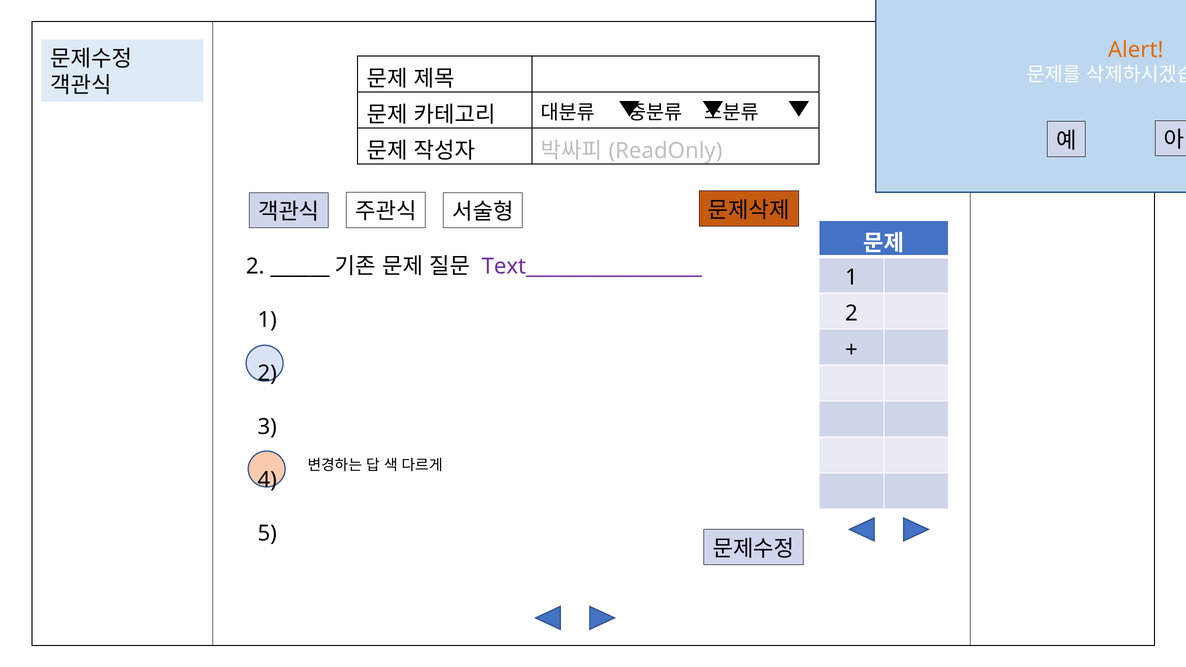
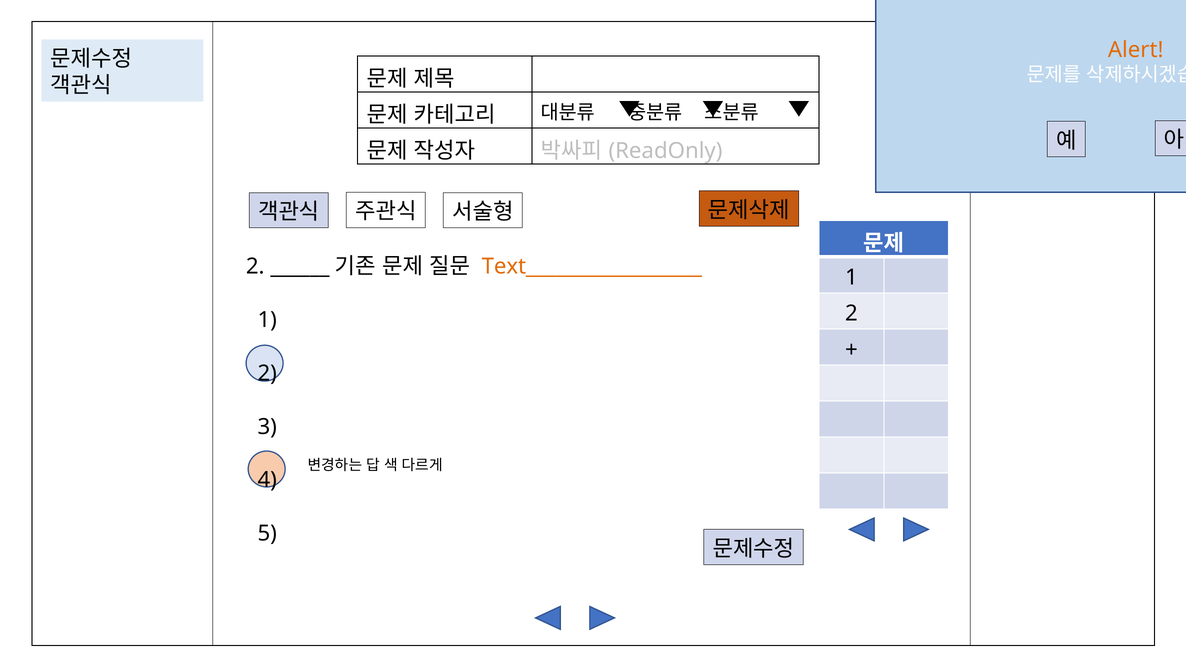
Text__________________ colour: purple -> orange (592, 267)
